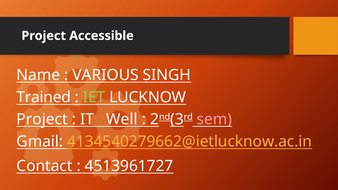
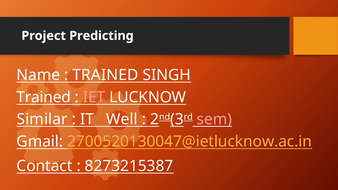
Accessible: Accessible -> Predicting (101, 36)
VARIOUS: VARIOUS -> TRAINED (105, 75)
IET colour: light green -> pink (94, 97)
Project: Project -> Similar (42, 119)
4134540279662@ietlucknow.ac.in: 4134540279662@ietlucknow.ac.in -> 2700520130047@ietlucknow.ac.in (190, 142)
4513961727: 4513961727 -> 8273215387 (129, 166)
